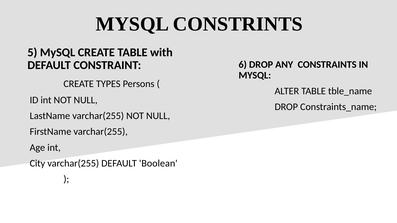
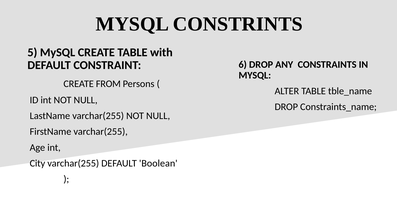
TYPES: TYPES -> FROM (108, 84)
